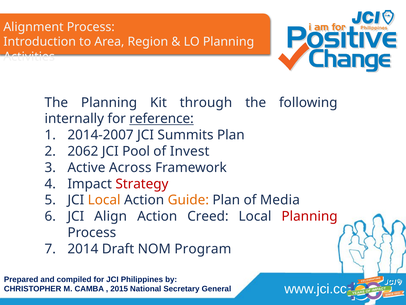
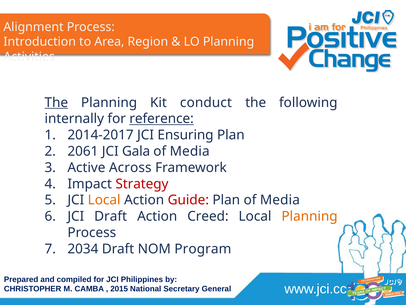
The underline: none -> present (56, 102)
through: through -> conduct (206, 102)
2014-2007: 2014-2007 -> 2014-2017 (101, 135)
Summits: Summits -> Ensuring (186, 135)
2062: 2062 -> 2061 (83, 151)
Pool: Pool -> Gala (136, 151)
Invest: Invest -> Media (190, 151)
Guide colour: orange -> red (188, 200)
JCI Align: Align -> Draft (111, 216)
Planning colour: red -> orange (310, 216)
2014: 2014 -> 2034 (83, 249)
